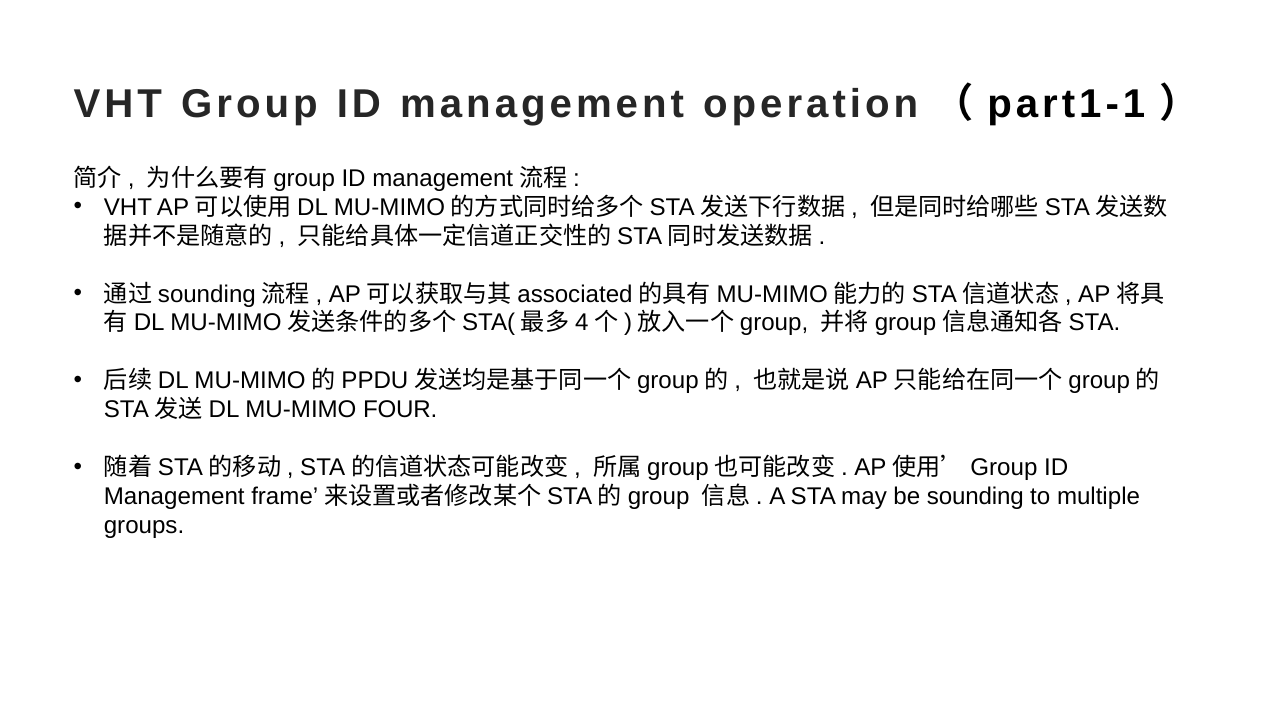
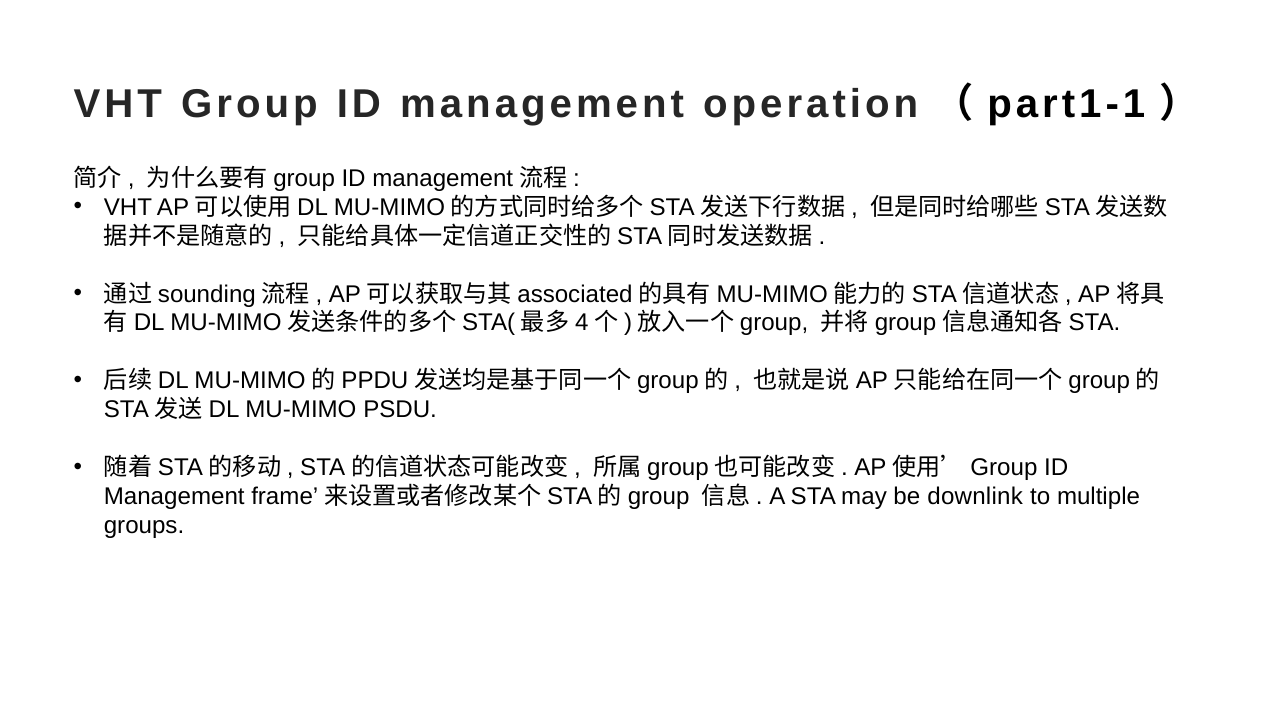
FOUR: FOUR -> PSDU (400, 410)
sounding: sounding -> downlink (975, 497)
